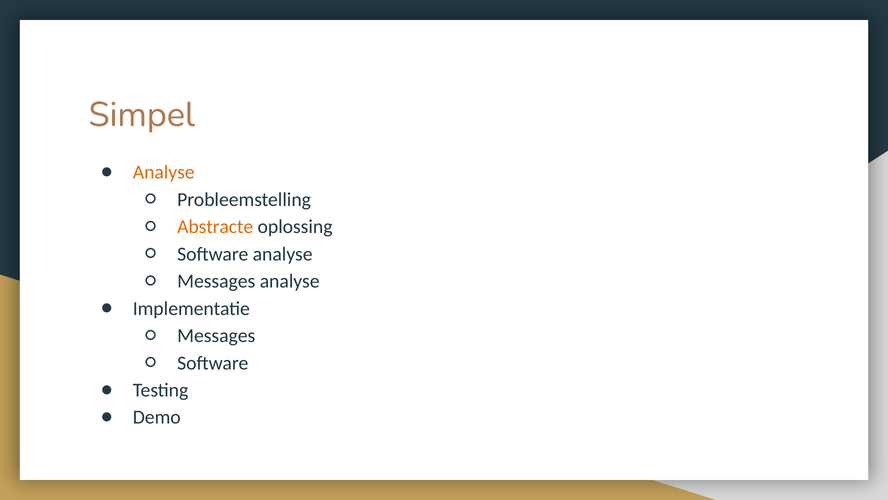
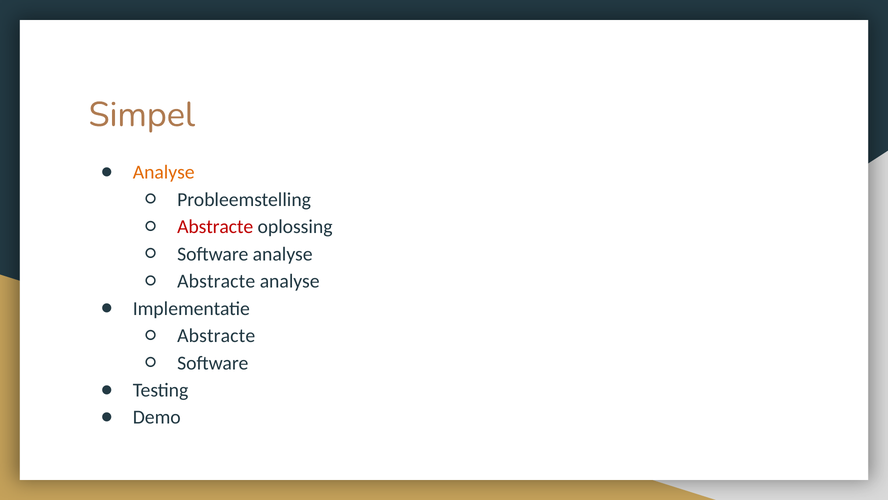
Abstracte colour: orange -> red (215, 227)
Messages: Messages -> Abstracte (216, 281)
Messages: Messages -> Abstracte (216, 335)
